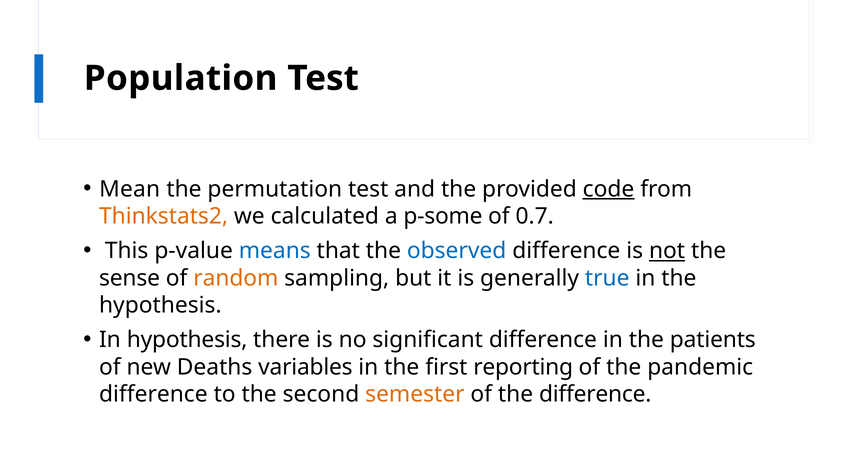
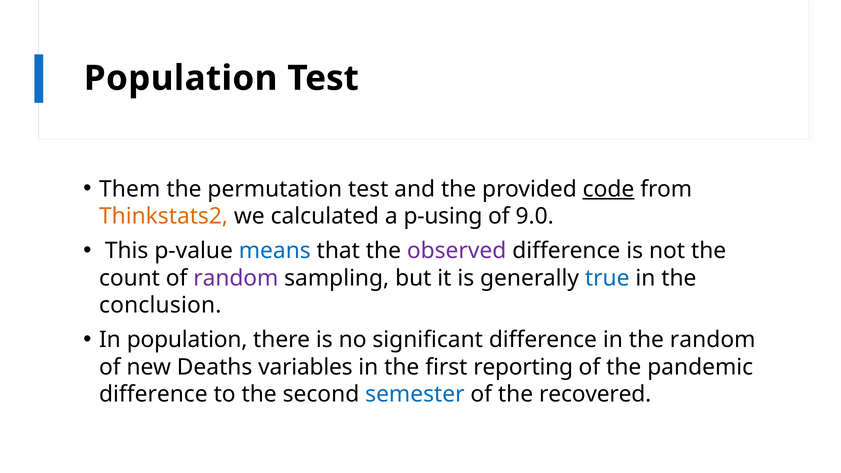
Mean: Mean -> Them (130, 189)
p-some: p-some -> p-using (443, 216)
0.7: 0.7 -> 9.0 (535, 216)
observed colour: blue -> purple (457, 251)
not underline: present -> none (667, 251)
sense: sense -> count (129, 278)
random colour: orange -> purple (236, 278)
hypothesis: hypothesis -> conclusion (160, 305)
In hypothesis: hypothesis -> population (187, 340)
the patients: patients -> random (713, 340)
semester colour: orange -> blue (415, 394)
the difference: difference -> recovered (595, 394)
